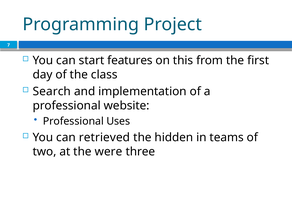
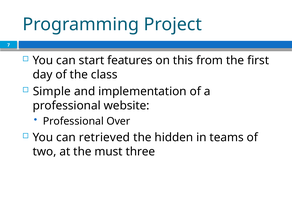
Search: Search -> Simple (52, 92)
Uses: Uses -> Over (118, 121)
were: were -> must (109, 152)
